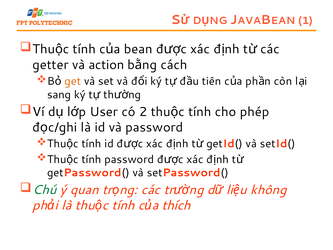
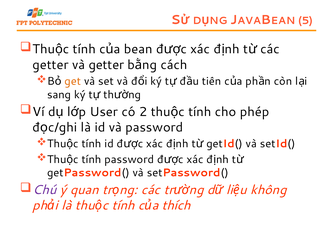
1: 1 -> 5 (306, 21)
và action: action -> getter (106, 65)
Chú colour: green -> purple (44, 190)
